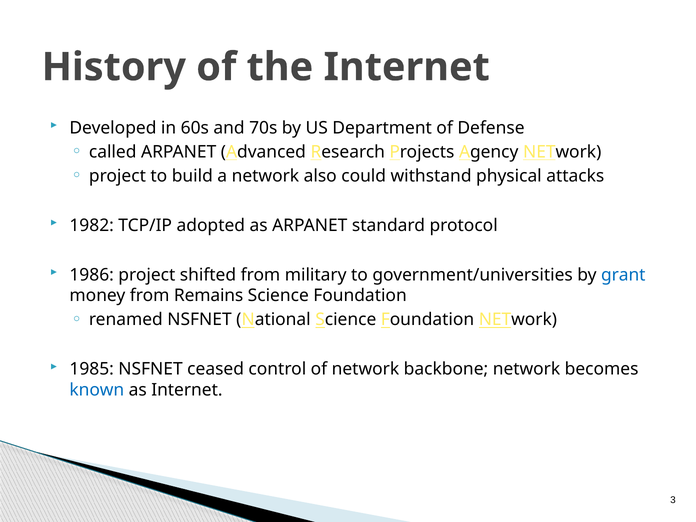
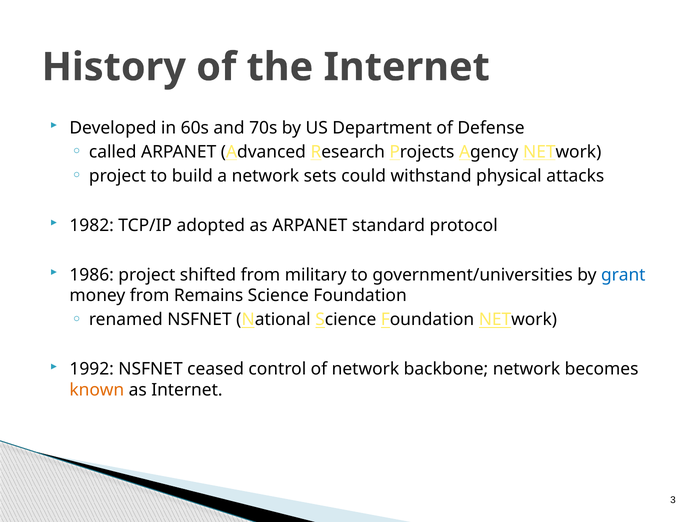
also: also -> sets (320, 176)
1985: 1985 -> 1992 (92, 369)
known colour: blue -> orange (97, 390)
